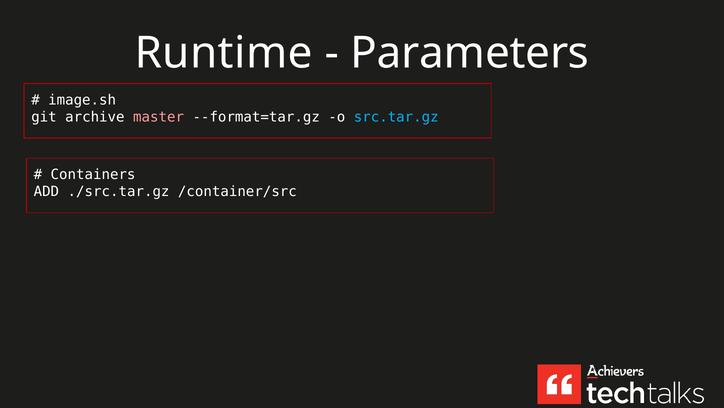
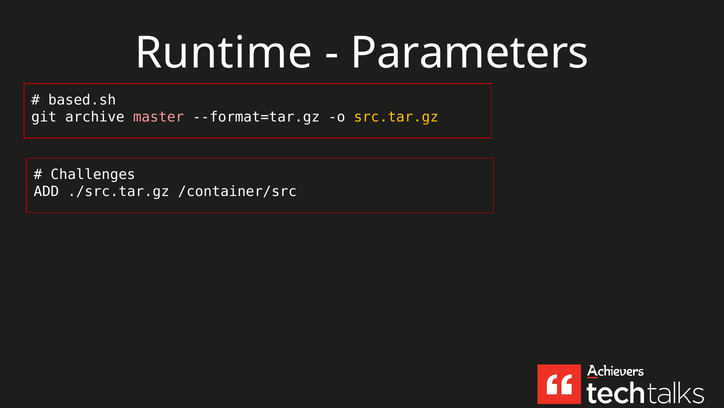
image.sh: image.sh -> based.sh (82, 100)
src.tar.gz colour: light blue -> yellow (396, 117)
Containers: Containers -> Challenges (93, 175)
